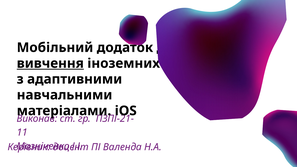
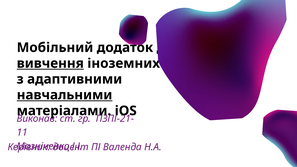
навчальними underline: none -> present (65, 95)
